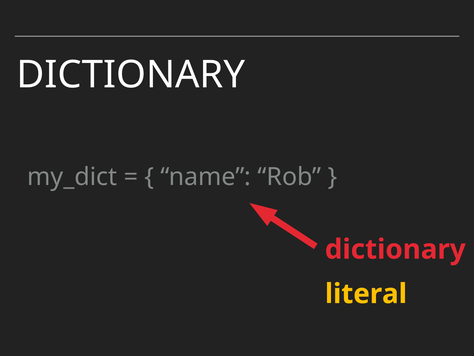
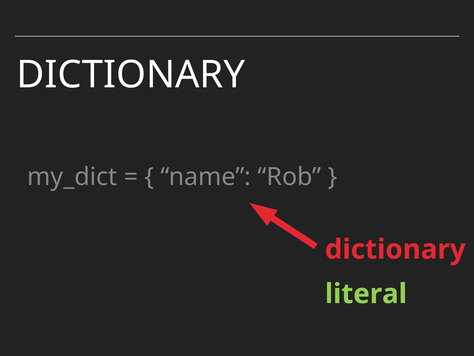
literal colour: yellow -> light green (366, 294)
